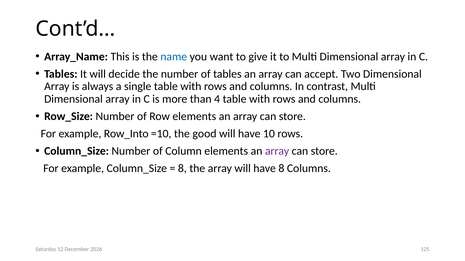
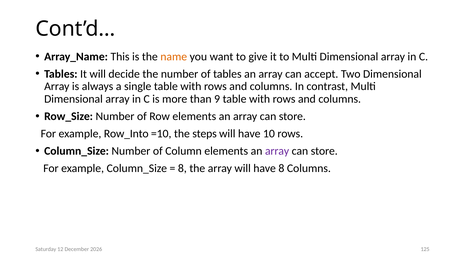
name colour: blue -> orange (174, 57)
4: 4 -> 9 (217, 99)
good: good -> steps (205, 134)
